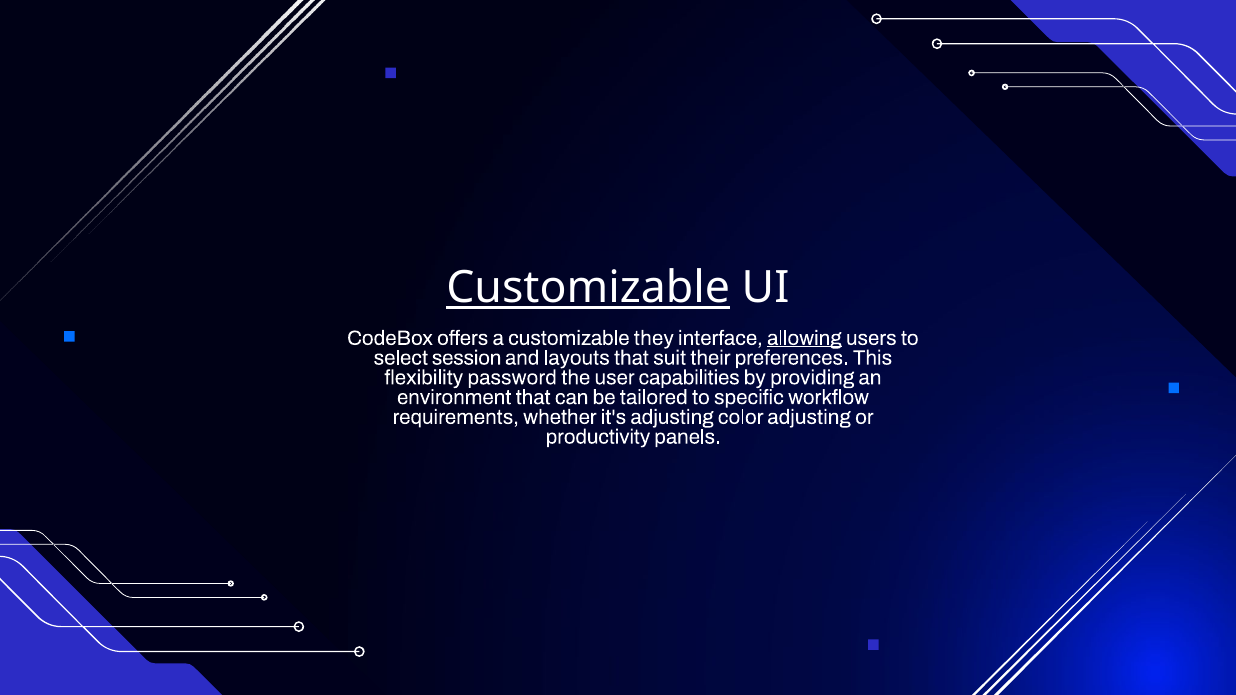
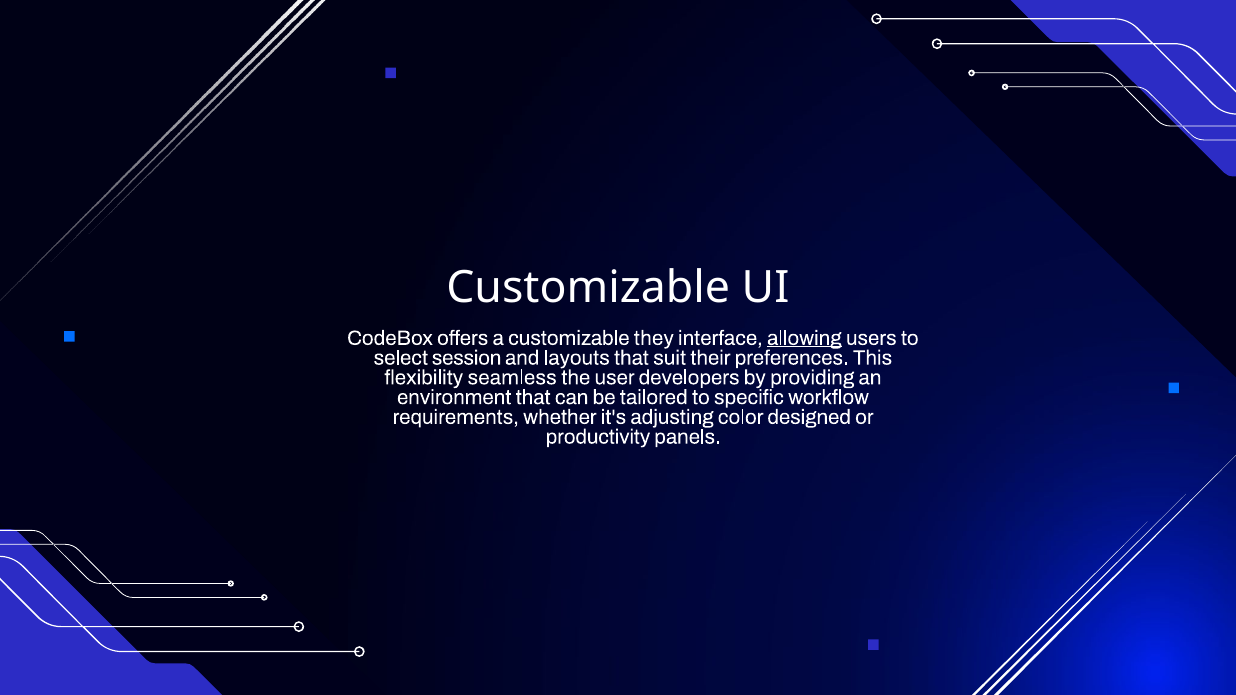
Customizable underline: present -> none (588, 288)
password: password -> seamless (512, 378)
capabilities: capabilities -> developers (689, 378)
color adjusting: adjusting -> designed (809, 417)
